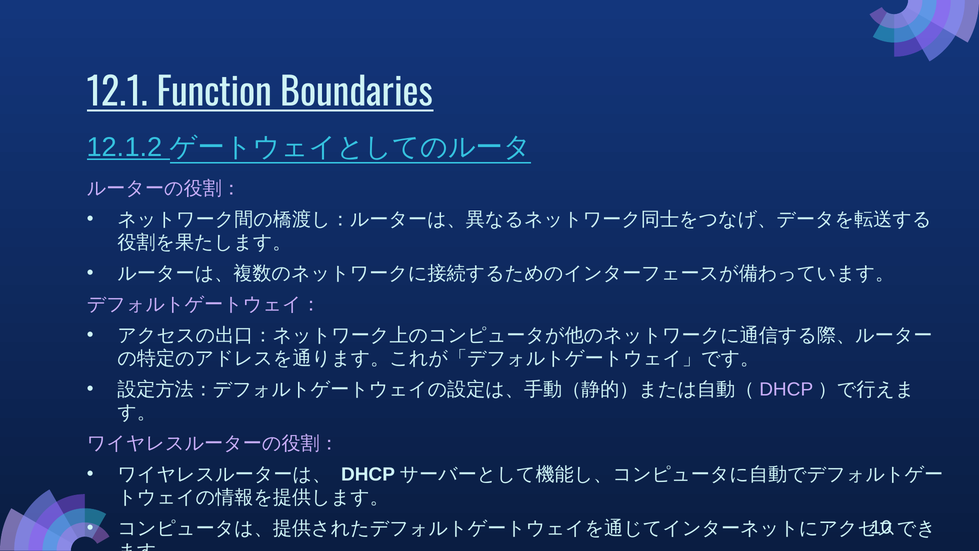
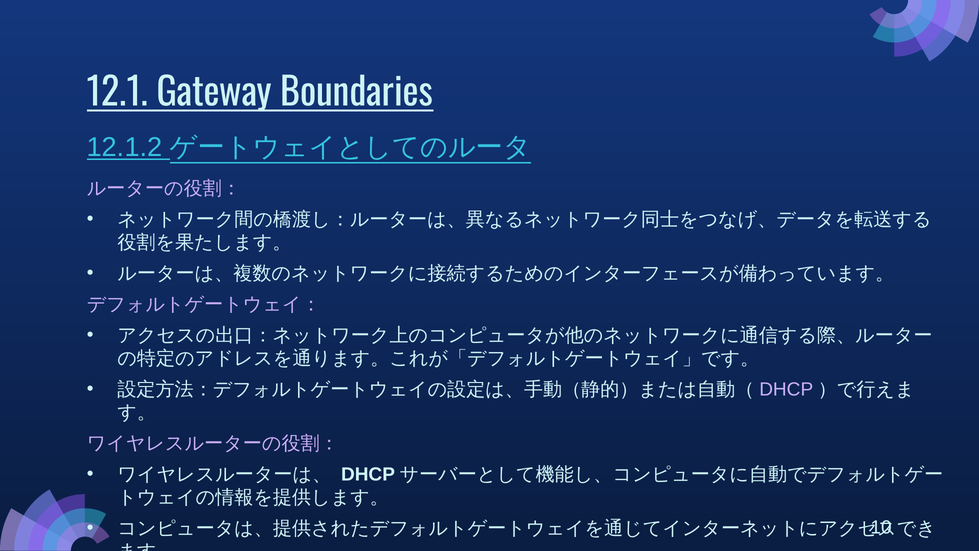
Function: Function -> Gateway (214, 93)
